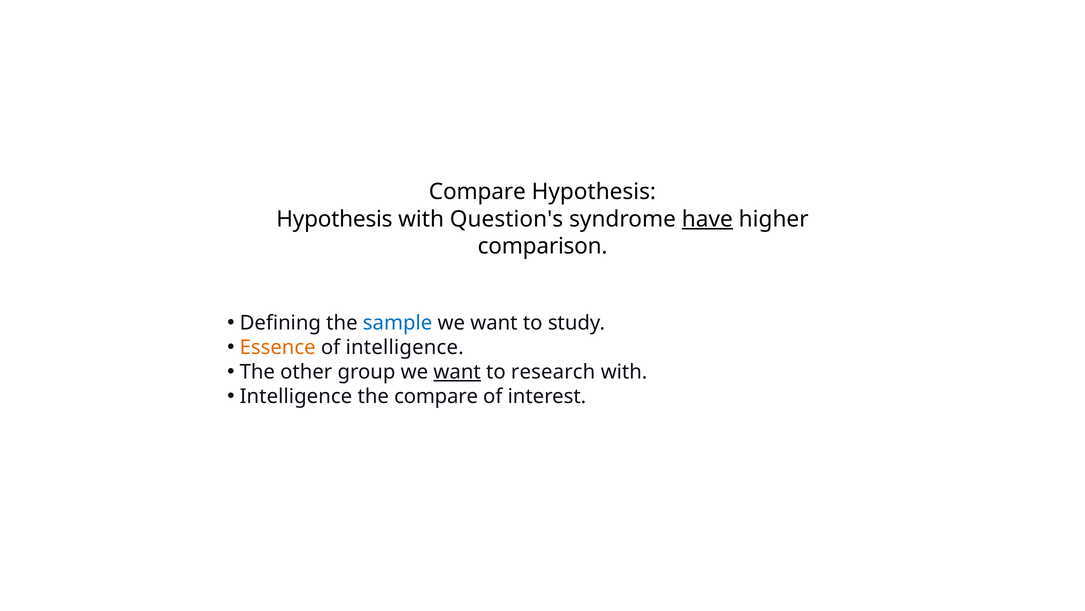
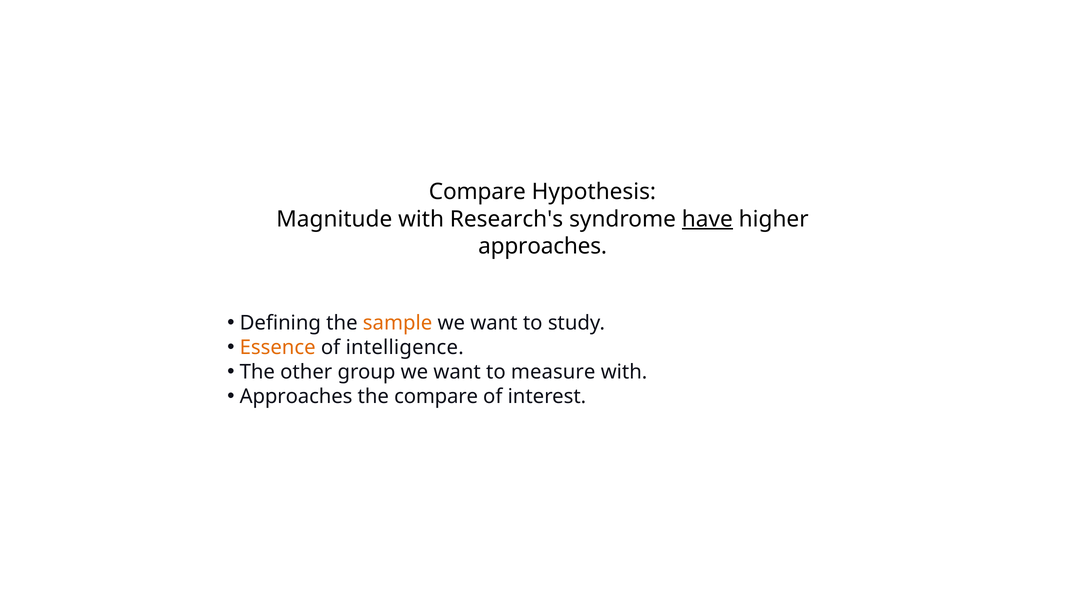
Hypothesis: Hypothesis -> Magnitude (334, 219)
Question's: Question's -> Research's (507, 219)
comparison: comparison -> approaches (543, 246)
sample colour: blue -> orange (398, 323)
want underline: present -> none (457, 372)
research: research -> measure (553, 372)
Intelligence: Intelligence -> Approaches (296, 396)
